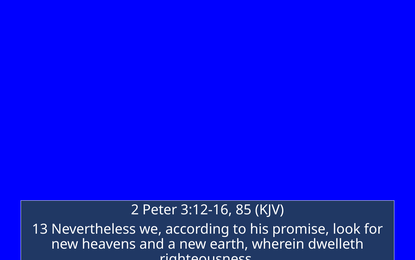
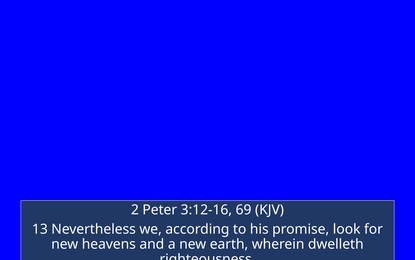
85: 85 -> 69 (244, 210)
